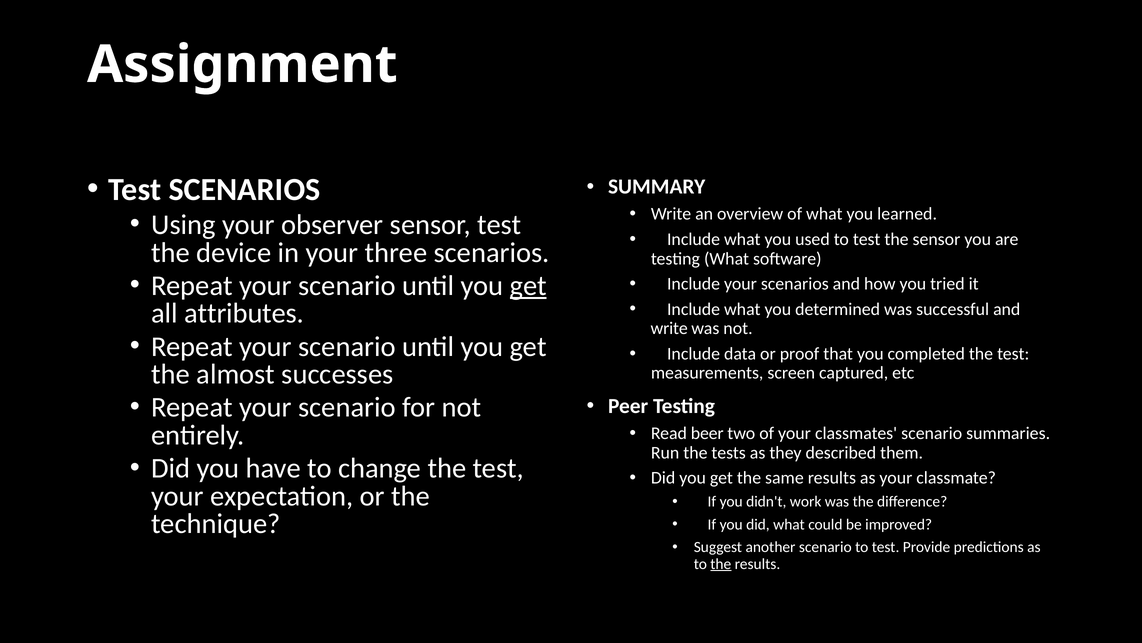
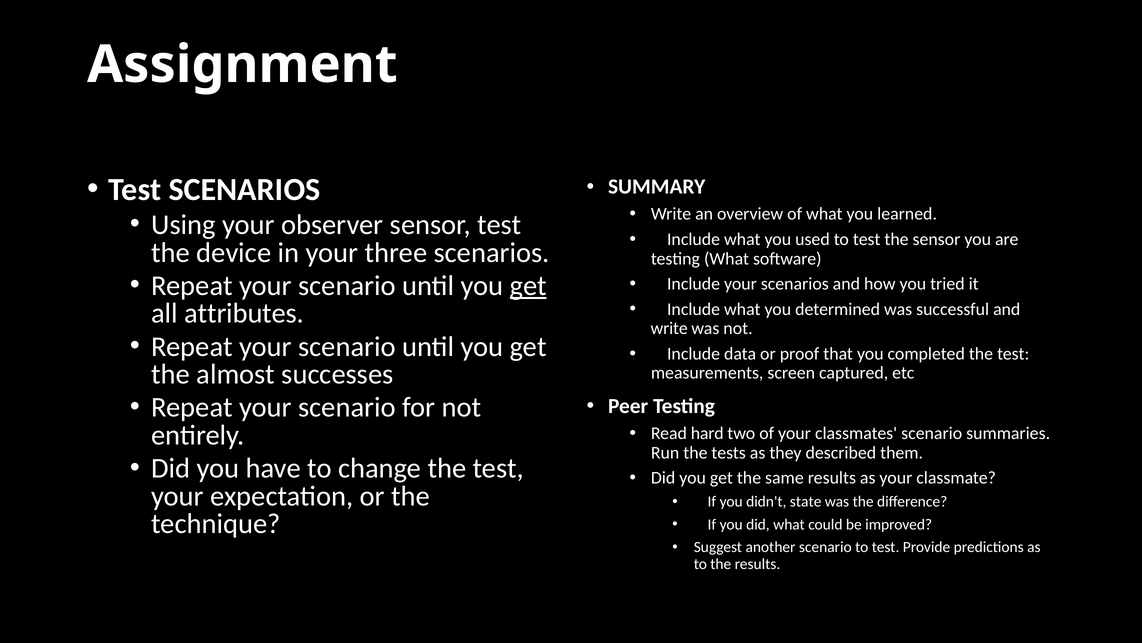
beer: beer -> hard (707, 433)
work: work -> state (806, 501)
the underline: present -> none (721, 563)
